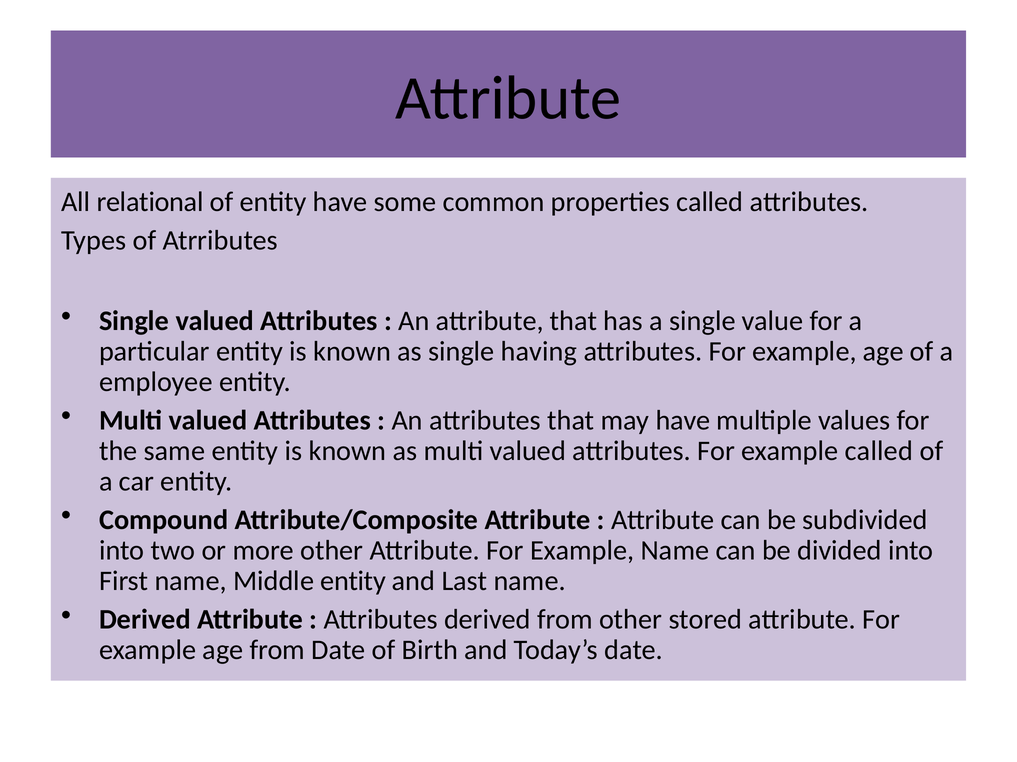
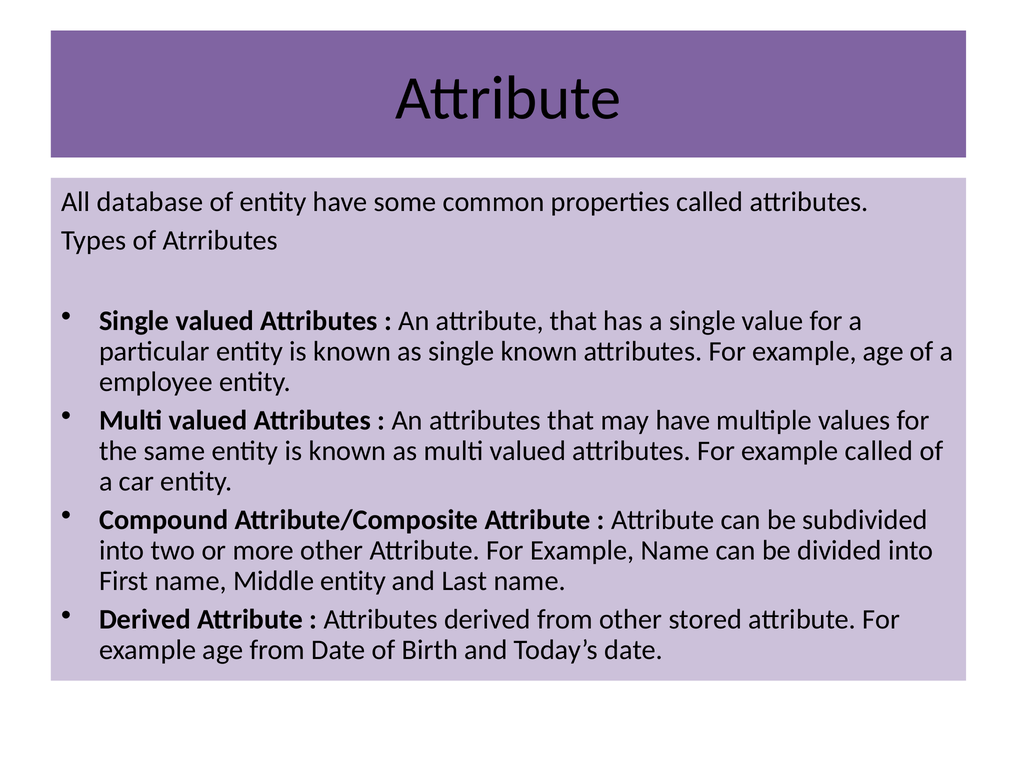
relational: relational -> database (150, 202)
single having: having -> known (539, 352)
